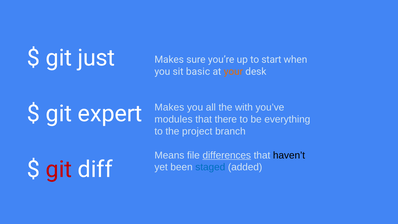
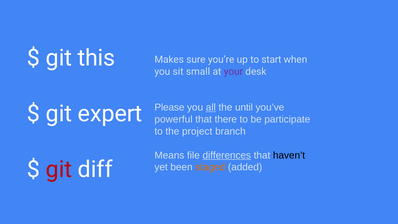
just: just -> this (96, 58)
basic: basic -> small (198, 72)
your colour: orange -> purple (233, 72)
Makes: Makes -> Please (169, 107)
all underline: none -> present (211, 107)
with: with -> until (244, 107)
modules: modules -> powerful (174, 119)
everything: everything -> participate (287, 119)
staged colour: blue -> orange (210, 167)
